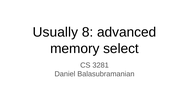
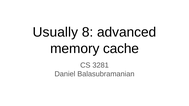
select: select -> cache (121, 49)
